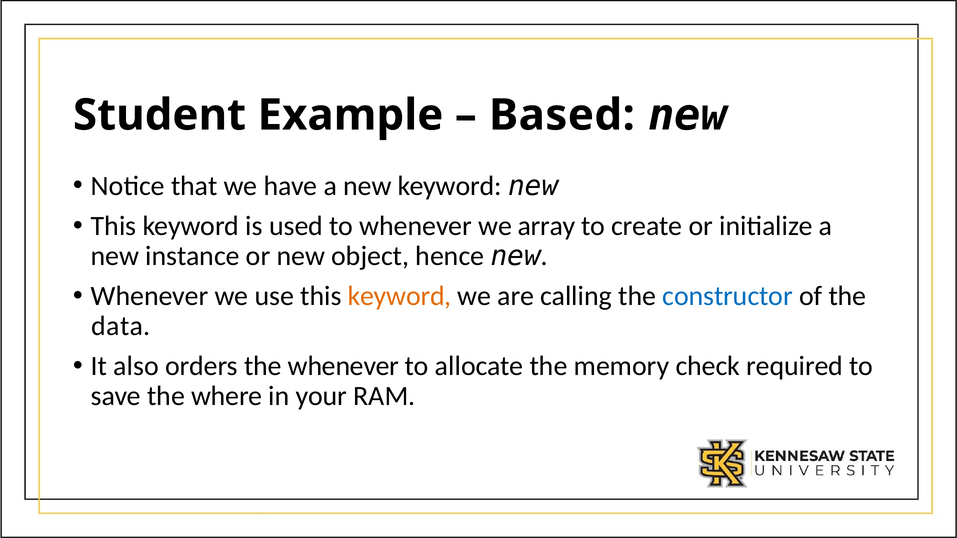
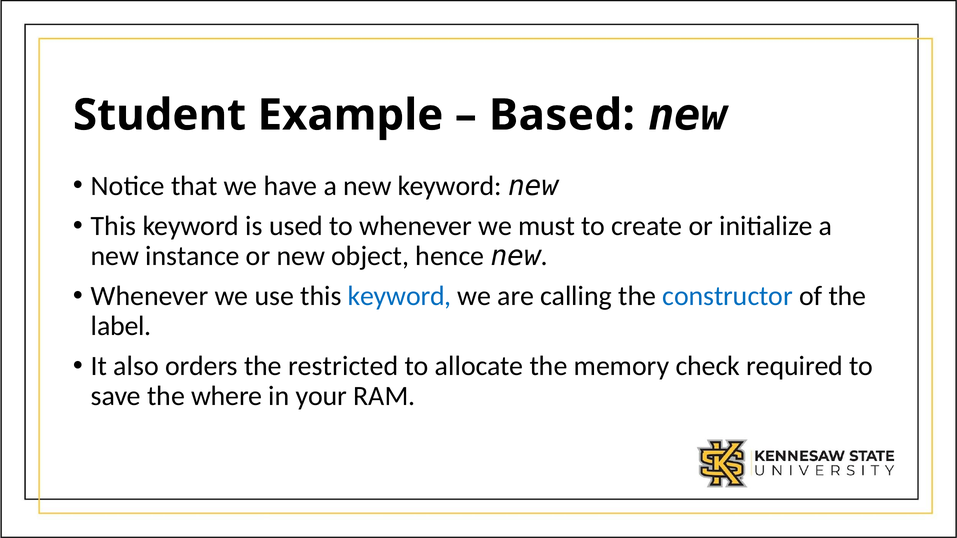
array: array -> must (547, 226)
keyword colour: orange -> blue (400, 296)
data: data -> label (121, 326)
the whenever: whenever -> restricted (343, 366)
